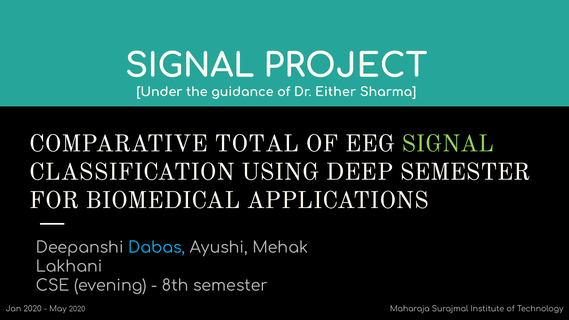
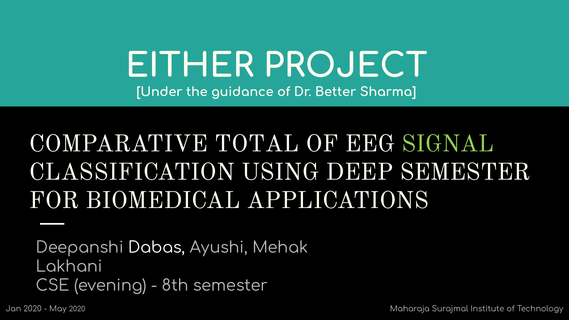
SIGNAL: SIGNAL -> EITHER (190, 66)
Either: Either -> Better (336, 92)
Dabas colour: light blue -> white (157, 248)
